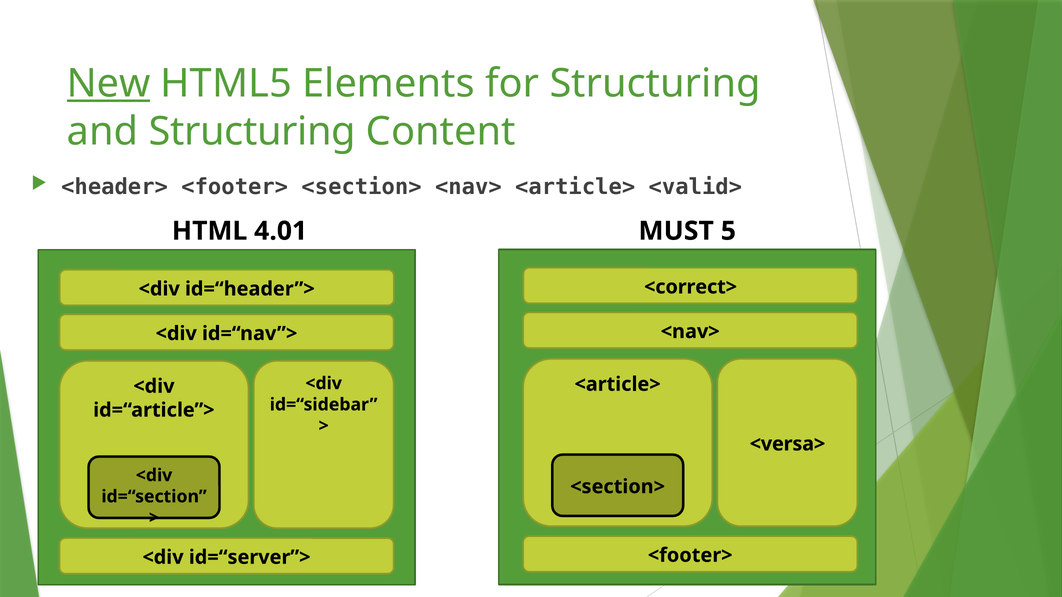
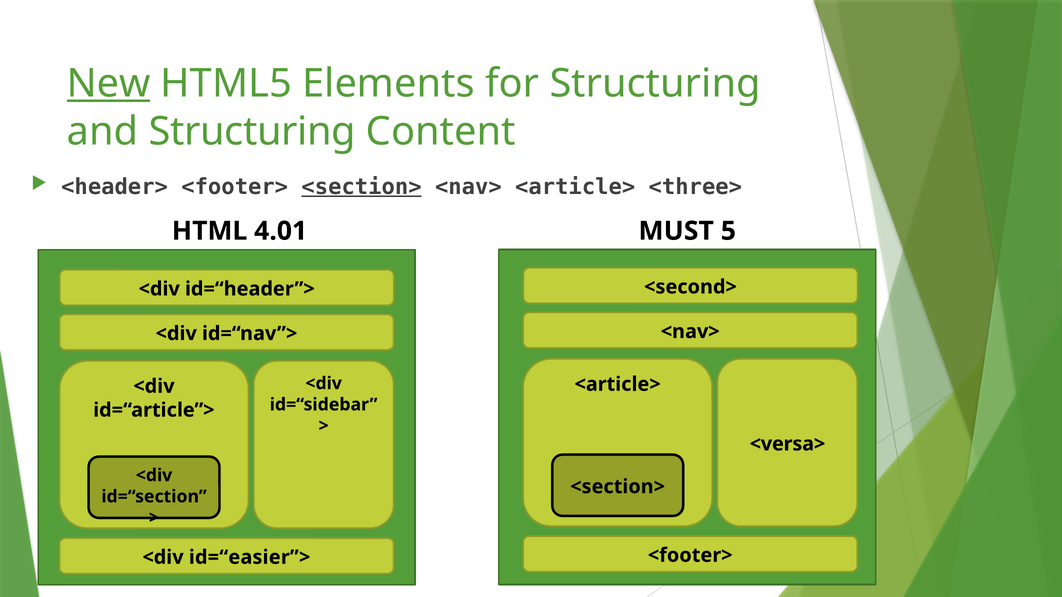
<section> underline: none -> present (362, 187)
<valid>: <valid> -> <three> (695, 187)
<correct>: <correct> -> <second> (690, 287)
id=“server”>: id=“server”> -> id=“easier”> (250, 558)
